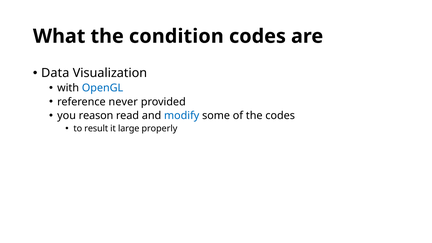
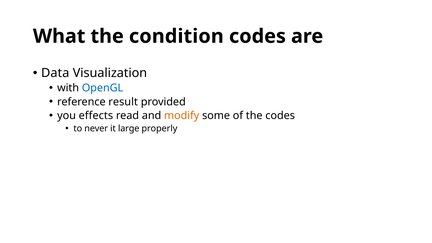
never: never -> result (123, 102)
reason: reason -> effects (96, 116)
modify colour: blue -> orange (182, 116)
result: result -> never (96, 129)
